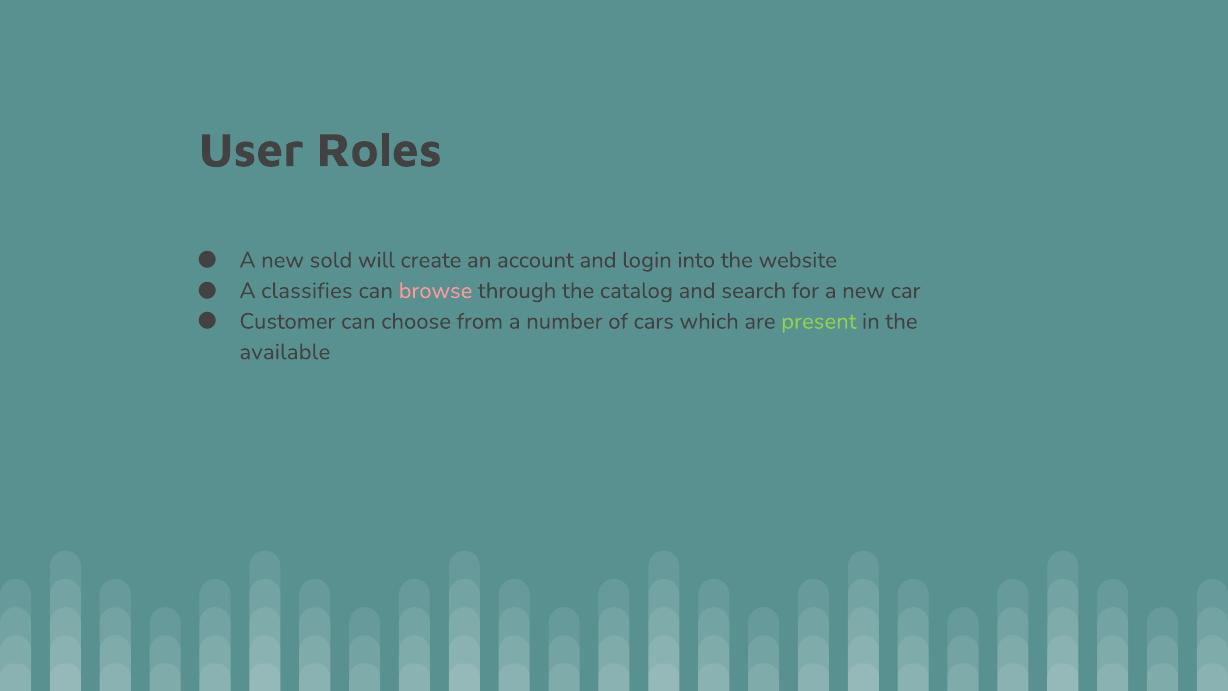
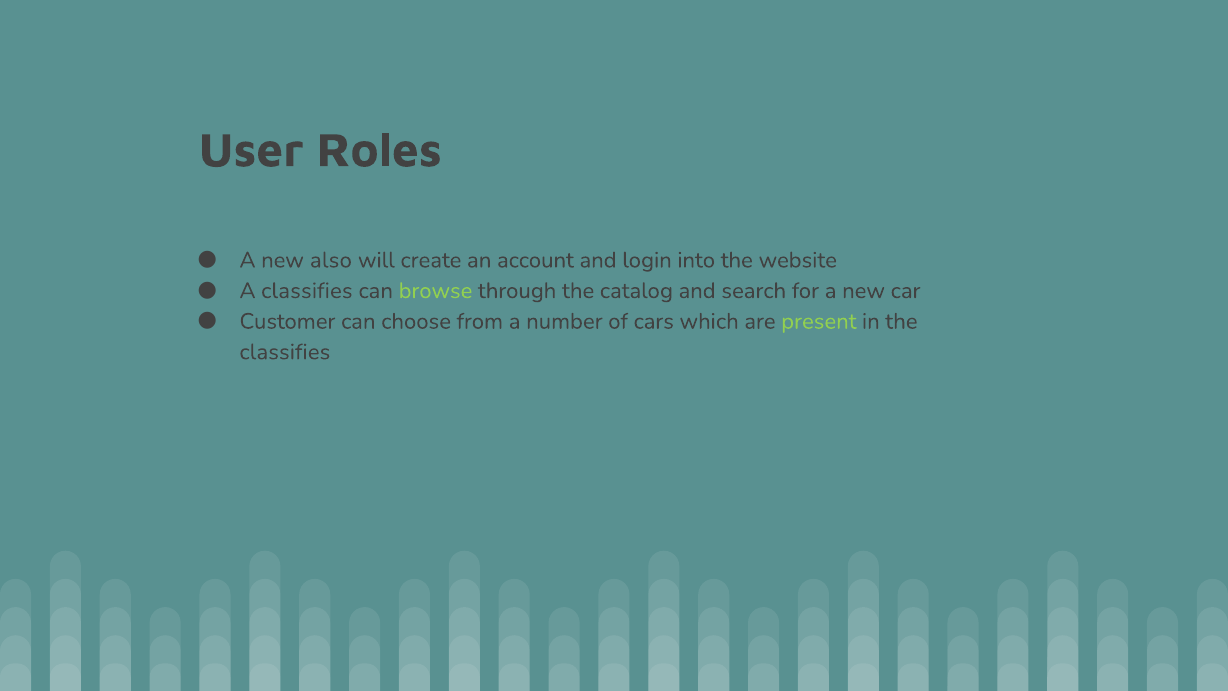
sold: sold -> also (331, 260)
browse colour: pink -> light green (435, 291)
available: available -> classifies (285, 352)
